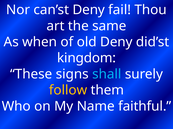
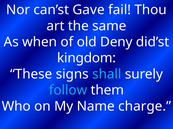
can’st Deny: Deny -> Gave (89, 10)
follow colour: yellow -> light blue (68, 91)
faithful: faithful -> charge (145, 107)
